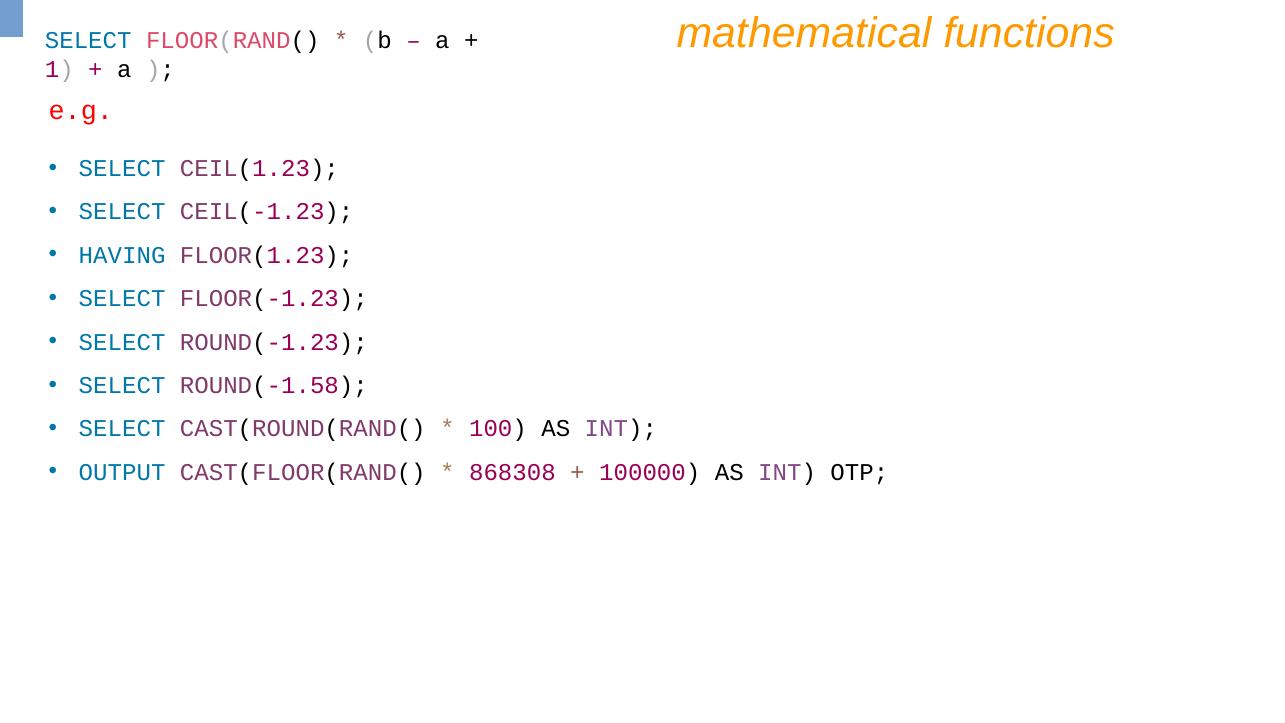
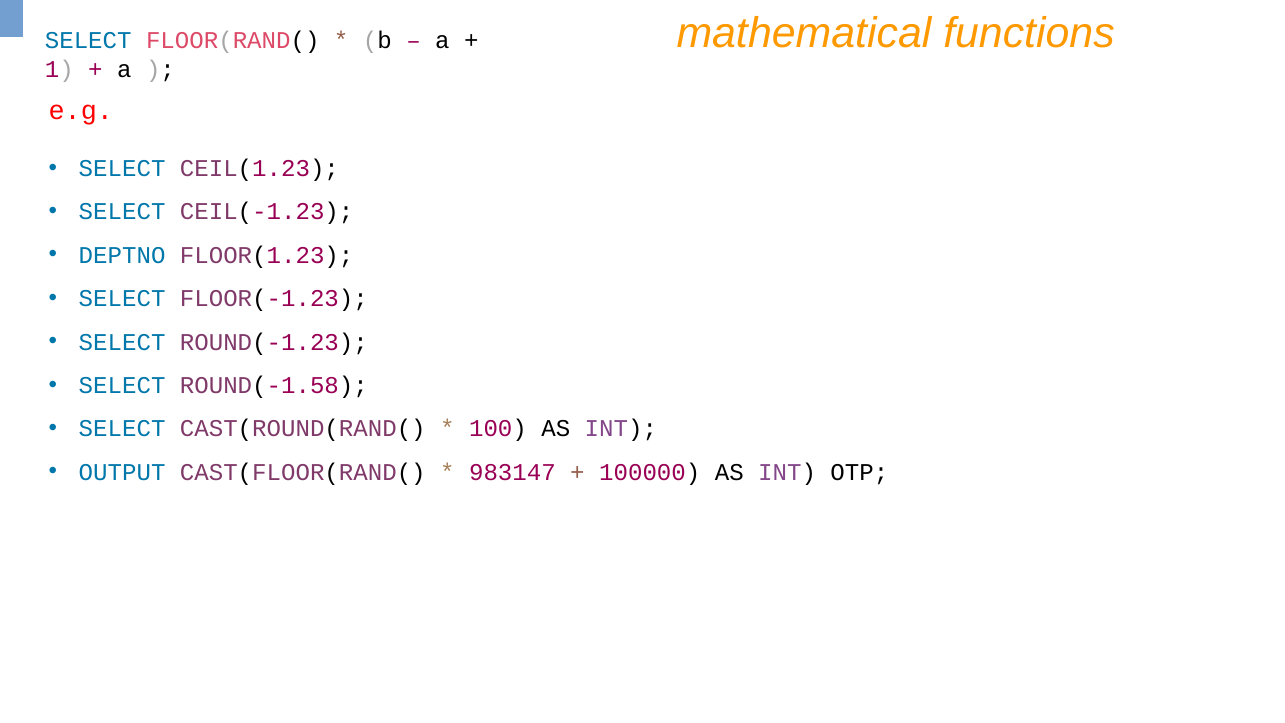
HAVING: HAVING -> DEPTNO (122, 255)
868308: 868308 -> 983147 (512, 472)
